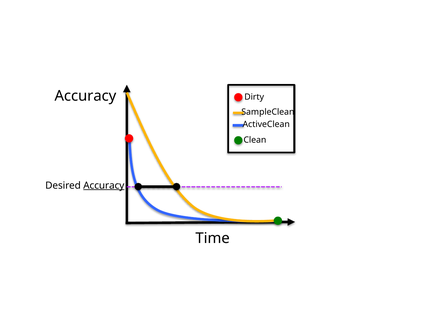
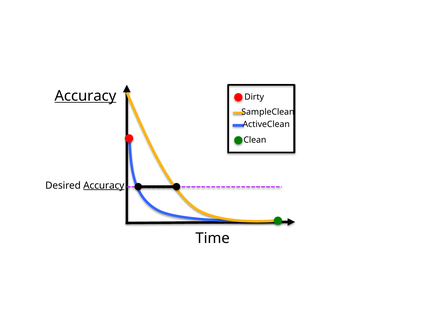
Accuracy underline: none -> present (85, 96)
